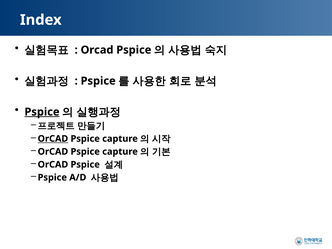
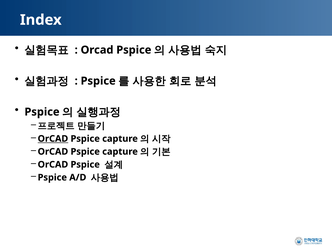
Pspice underline: present -> none (42, 112)
